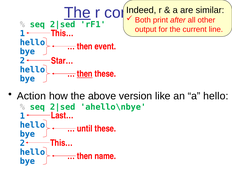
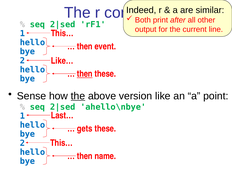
The underline: present -> none (77, 13)
Star…: Star… -> Like… (62, 61)
Action: Action -> Sense (32, 96)
the underline: none -> present (78, 96)
a hello: hello -> point (216, 96)
until: until -> gets (85, 129)
